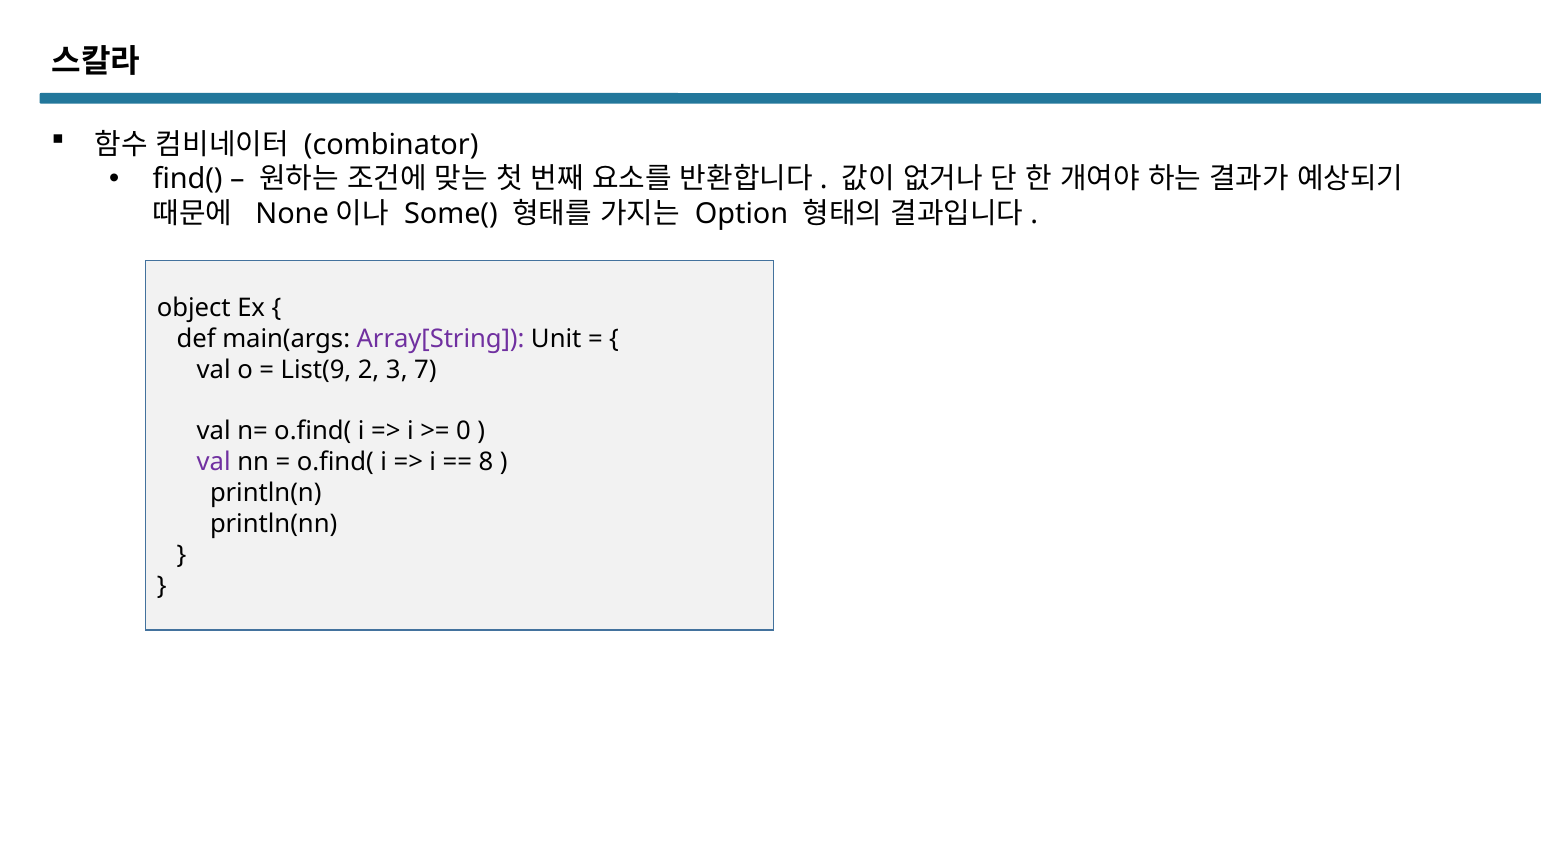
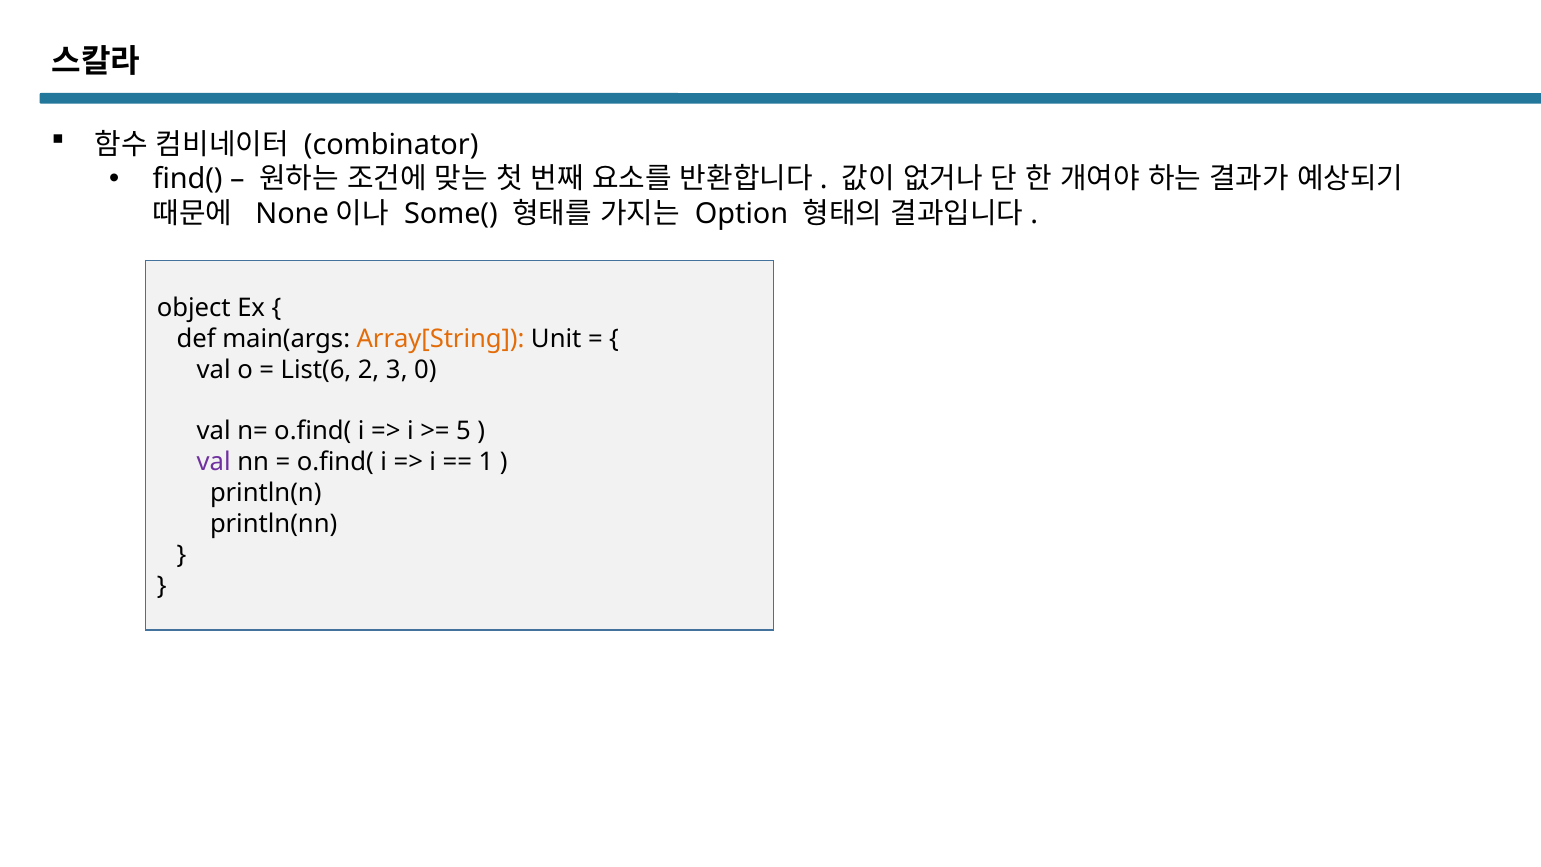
Array[String colour: purple -> orange (441, 339)
List(9: List(9 -> List(6 (316, 370)
7: 7 -> 0 (425, 370)
0: 0 -> 5 (463, 431)
8: 8 -> 1 (486, 462)
